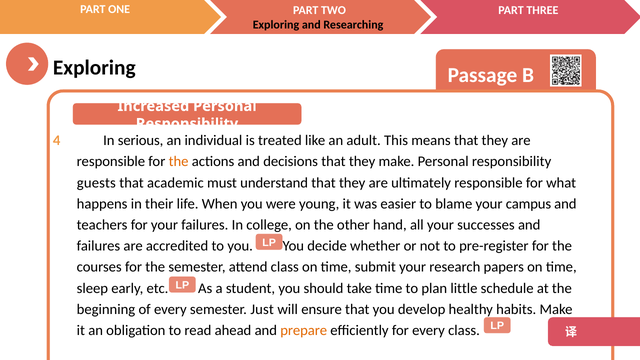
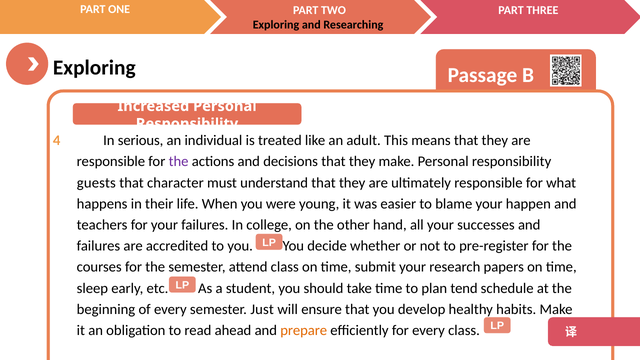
the colour: orange -> purple (179, 162)
academic: academic -> character (175, 183)
campus: campus -> happen (528, 204)
little: little -> tend (464, 288)
